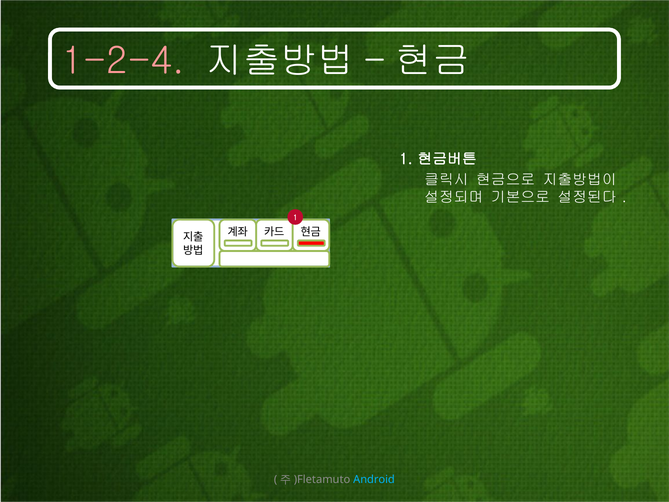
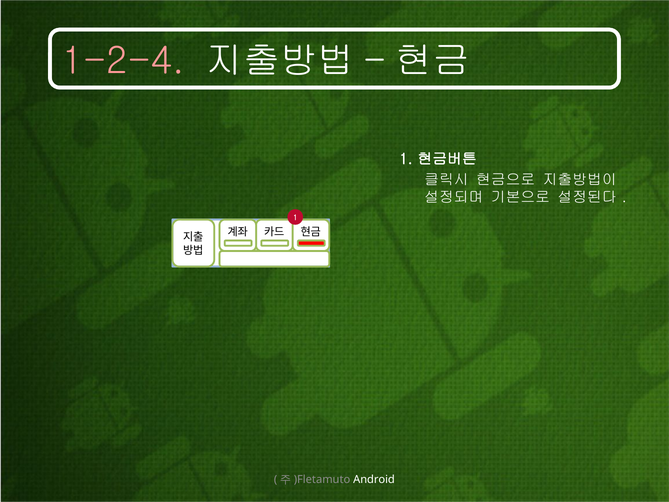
Android colour: light blue -> white (374, 479)
